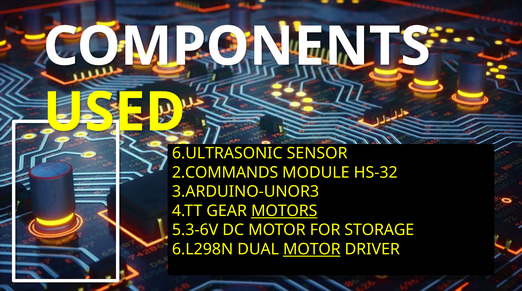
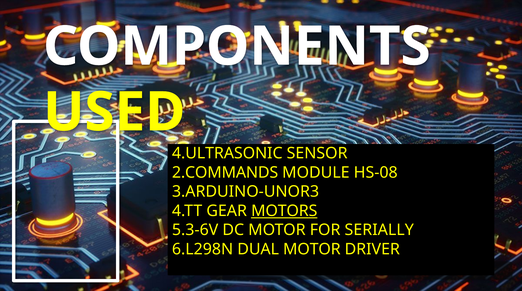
6.ULTRASONIC: 6.ULTRASONIC -> 4.ULTRASONIC (227, 153)
HS-32: HS-32 -> HS-08 (376, 172)
STORAGE: STORAGE -> SERIALLY (379, 230)
MOTOR underline: present -> none (312, 249)
